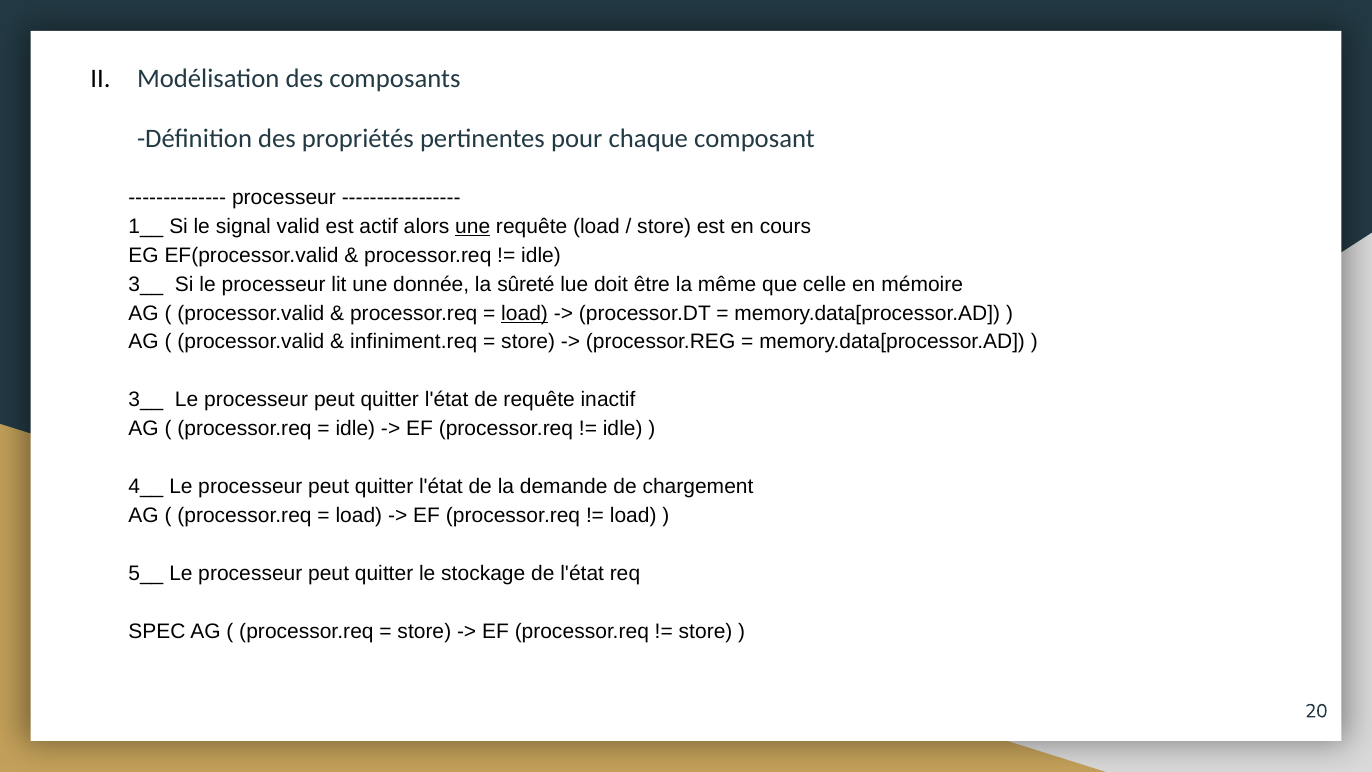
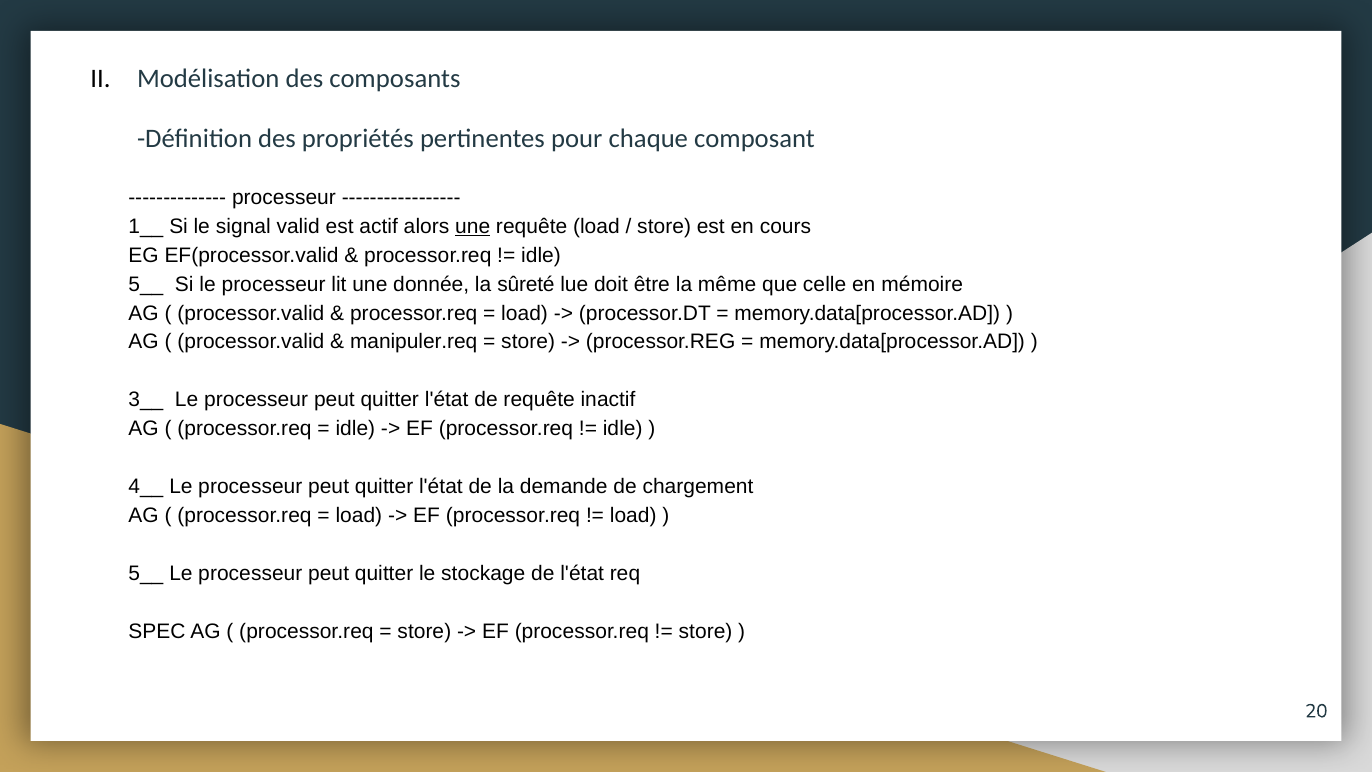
3__: 3__ -> 5__ (146, 284)
load underline: present -> none (525, 313)
infiniment.req: infiniment.req -> manipuler.req (414, 342)
